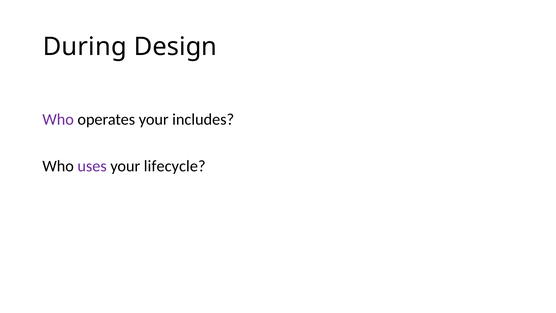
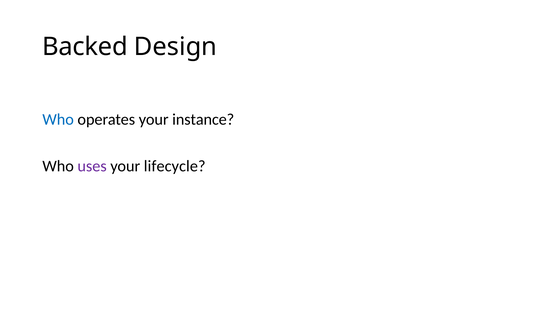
During: During -> Backed (85, 47)
Who colour: purple -> blue (58, 119)
includes: includes -> instance (203, 119)
